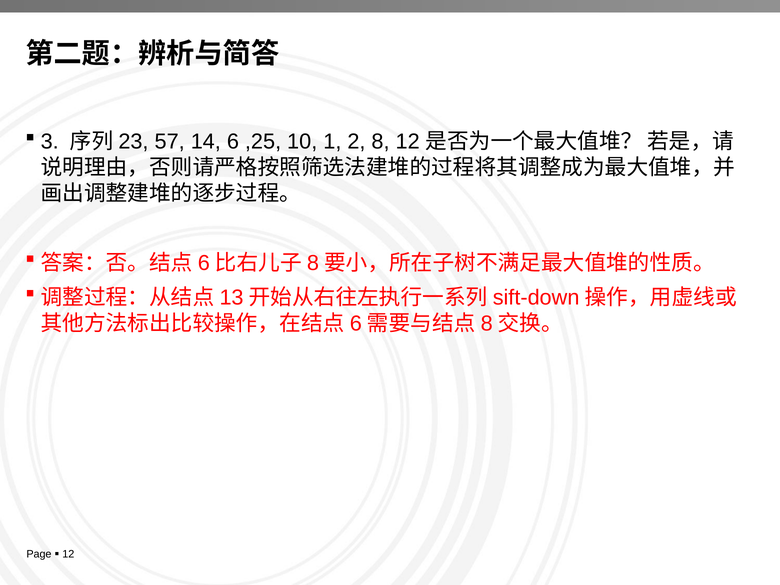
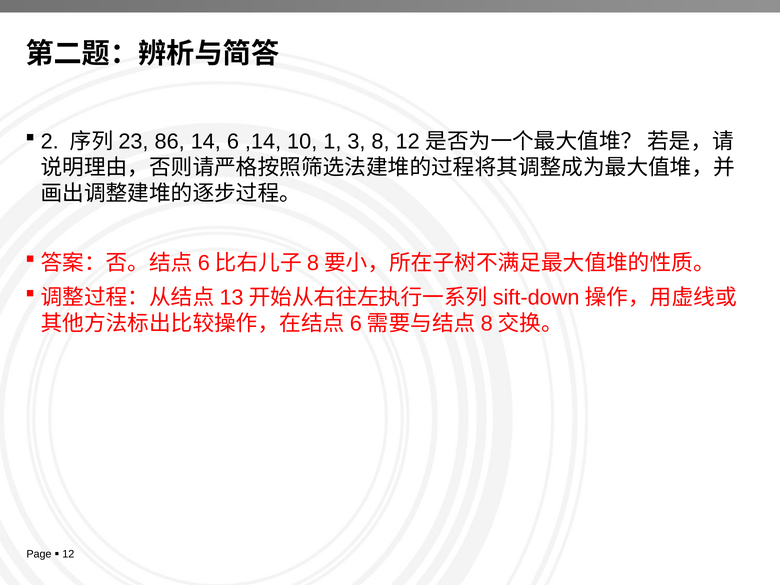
3: 3 -> 2 (50, 142)
57: 57 -> 86 (170, 142)
,25: ,25 -> ,14 (263, 142)
2: 2 -> 3 (356, 142)
